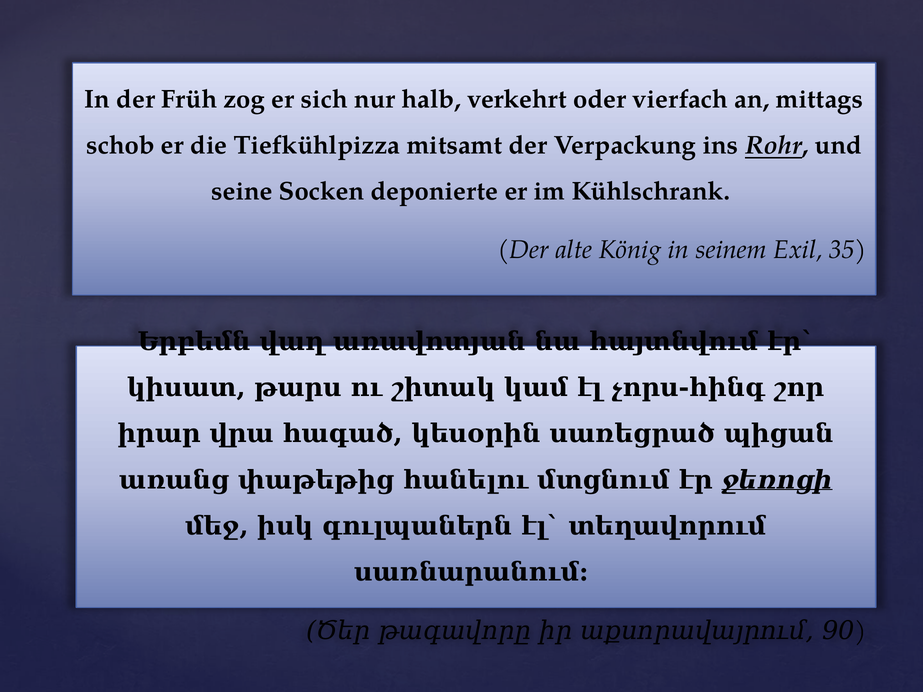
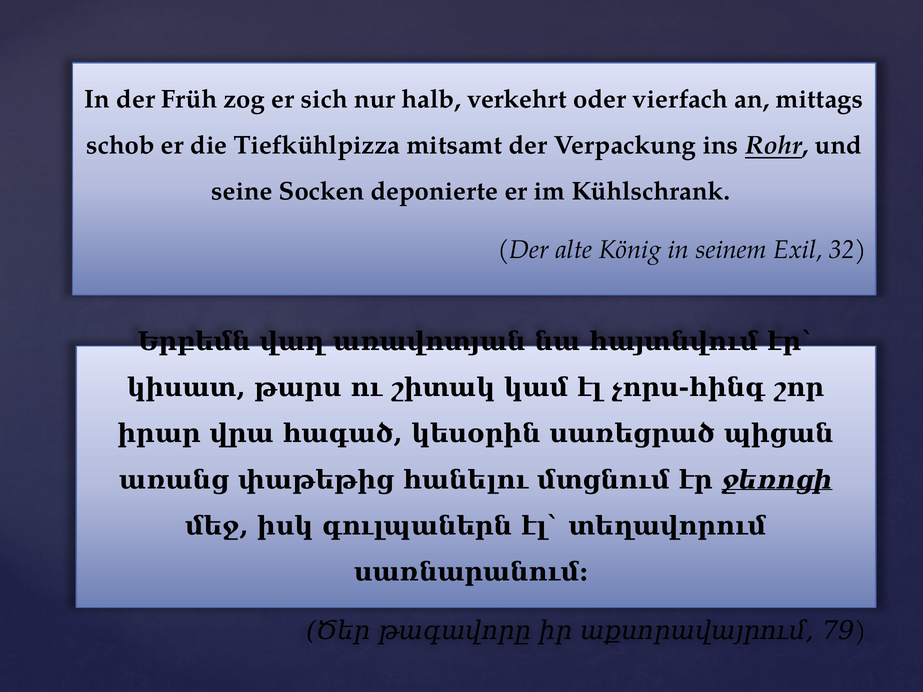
35: 35 -> 32 (848, 250)
90: 90 -> 79 (838, 631)
